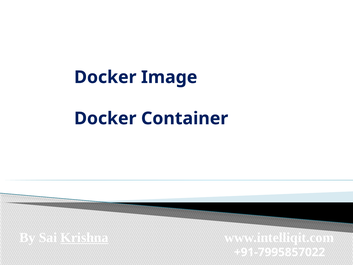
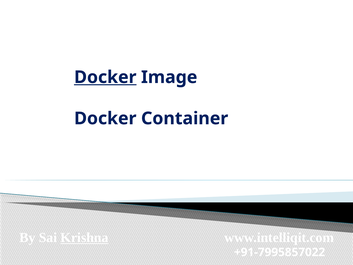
Docker underline: none -> present (105, 77)
